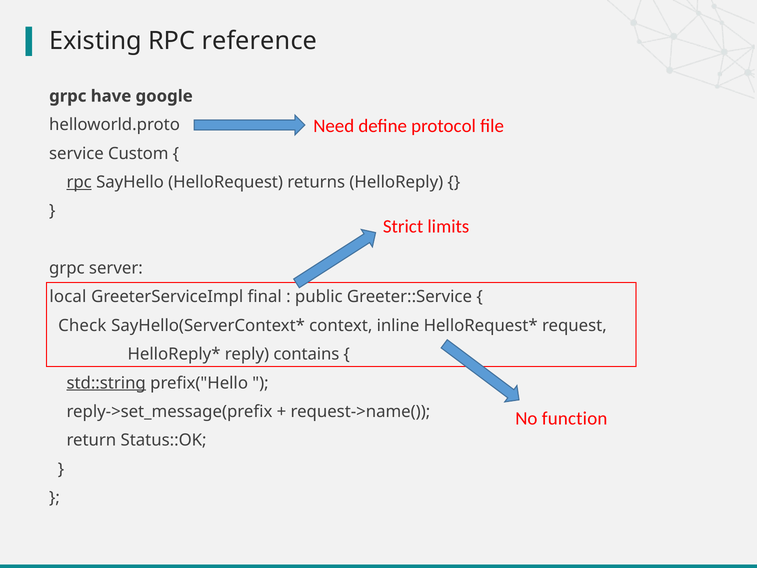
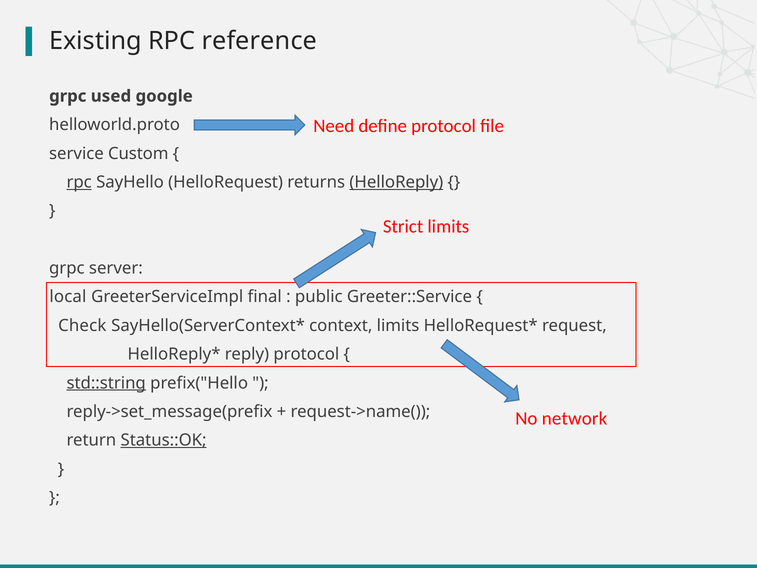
have: have -> used (111, 96)
HelloReply underline: none -> present (396, 182)
context inline: inline -> limits (398, 325)
reply contains: contains -> protocol (306, 354)
function: function -> network (575, 418)
Status::OK underline: none -> present (164, 440)
